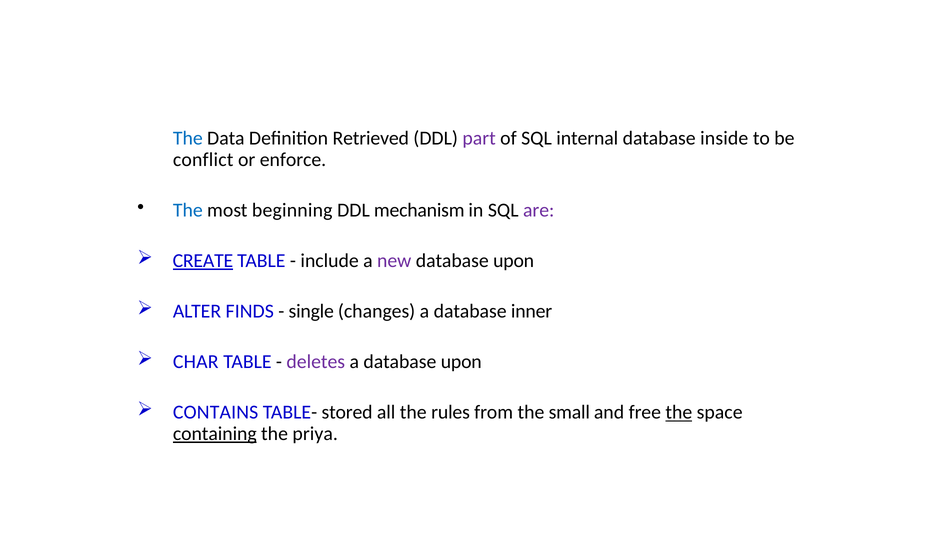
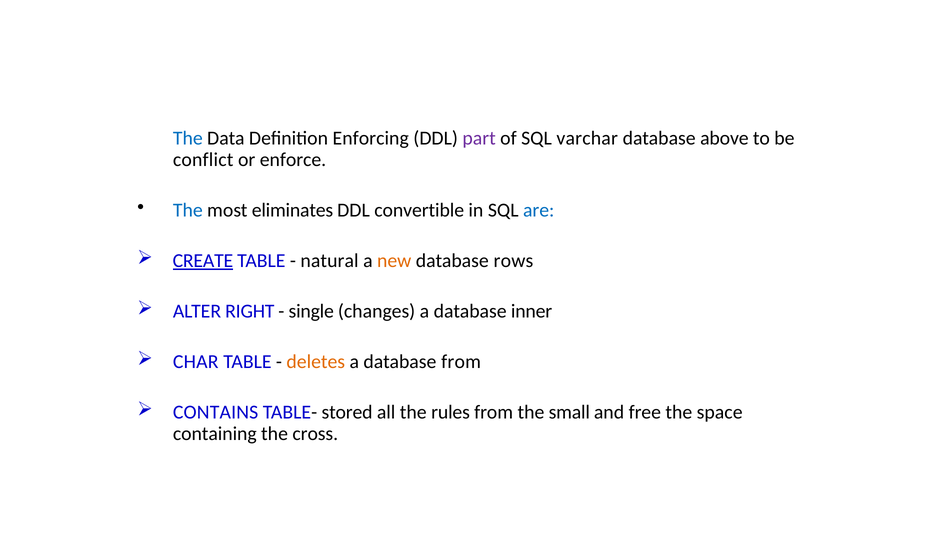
Retrieved: Retrieved -> Enforcing (371, 138)
internal: internal -> varchar (587, 138)
inside: inside -> above (724, 138)
beginning: beginning -> eliminates (292, 210)
mechanism: mechanism -> convertible (419, 210)
are colour: purple -> blue (539, 210)
include: include -> natural (330, 261)
new colour: purple -> orange (394, 261)
upon: upon -> rows (513, 261)
FINDS: FINDS -> RIGHT (250, 311)
deletes colour: purple -> orange (316, 362)
a database upon: upon -> from (461, 362)
the underline: present -> none (679, 413)
containing underline: present -> none (215, 434)
priya: priya -> cross (315, 434)
